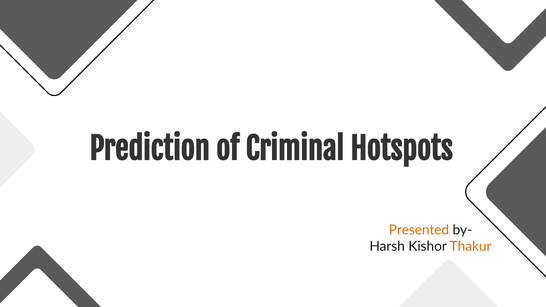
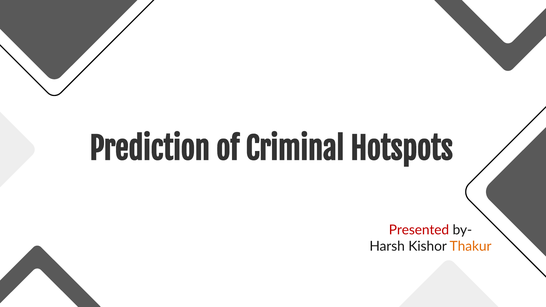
Presented colour: orange -> red (419, 230)
